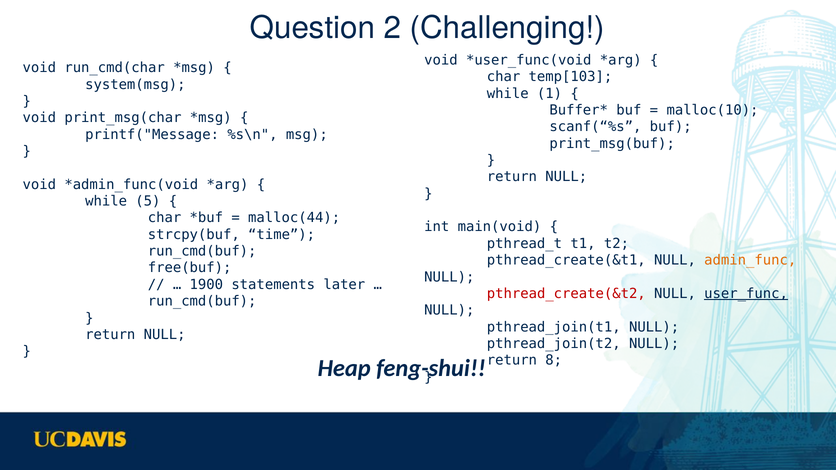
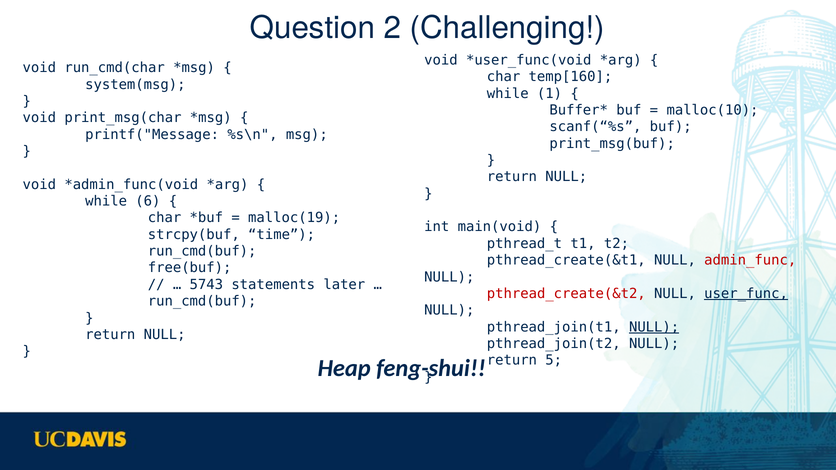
temp[103: temp[103 -> temp[160 (570, 77)
5: 5 -> 6 (148, 201)
malloc(44: malloc(44 -> malloc(19 (294, 218)
admin_func colour: orange -> red (750, 260)
1900: 1900 -> 5743 (206, 285)
NULL underline: none -> present (654, 327)
8: 8 -> 5 (554, 361)
